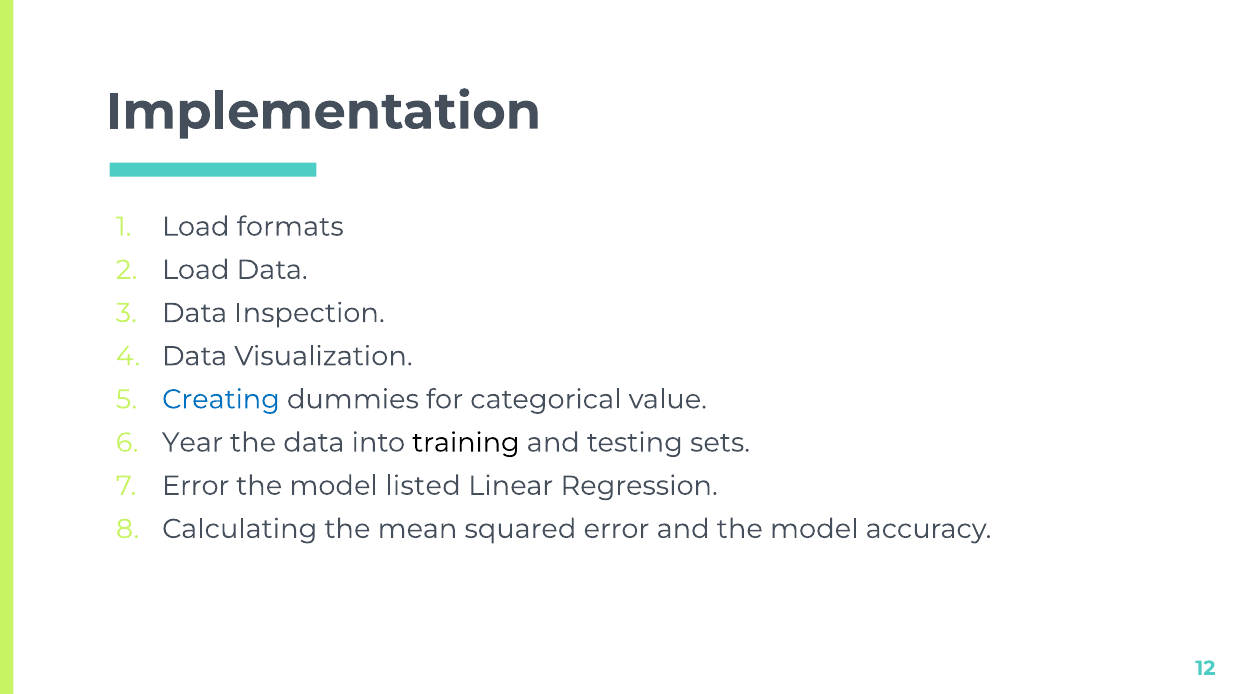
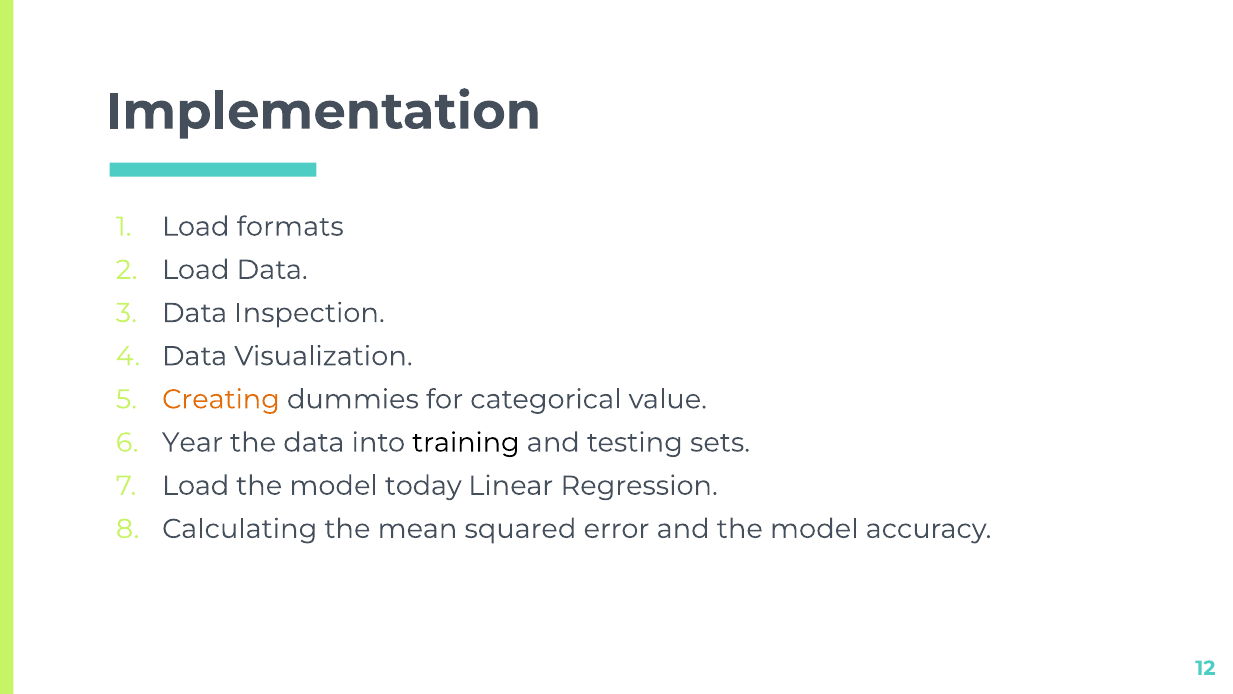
Creating colour: blue -> orange (221, 399)
Error: Error -> Load (196, 485)
listed: listed -> today (423, 485)
